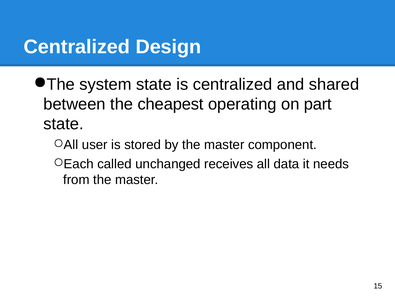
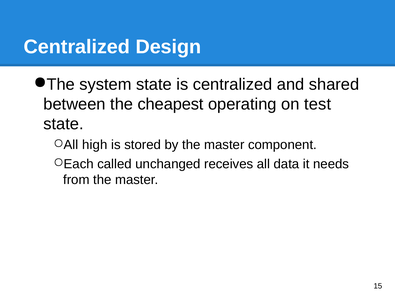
part: part -> test (318, 104)
user: user -> high (95, 144)
